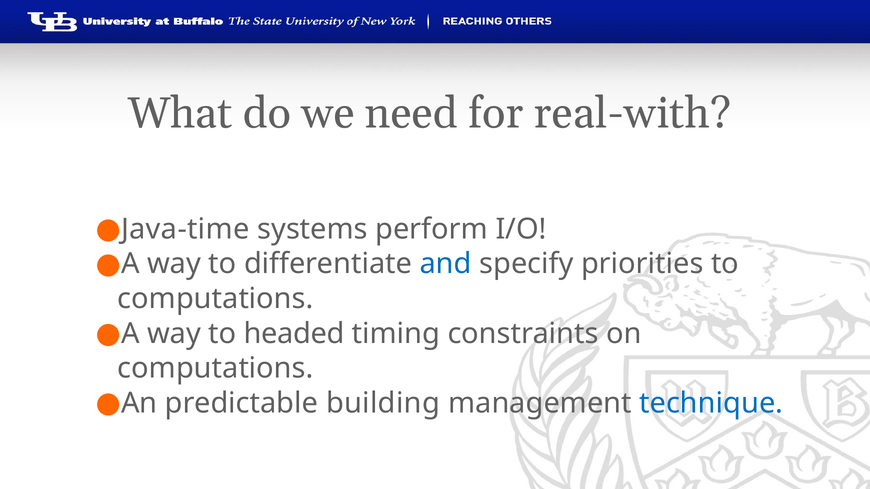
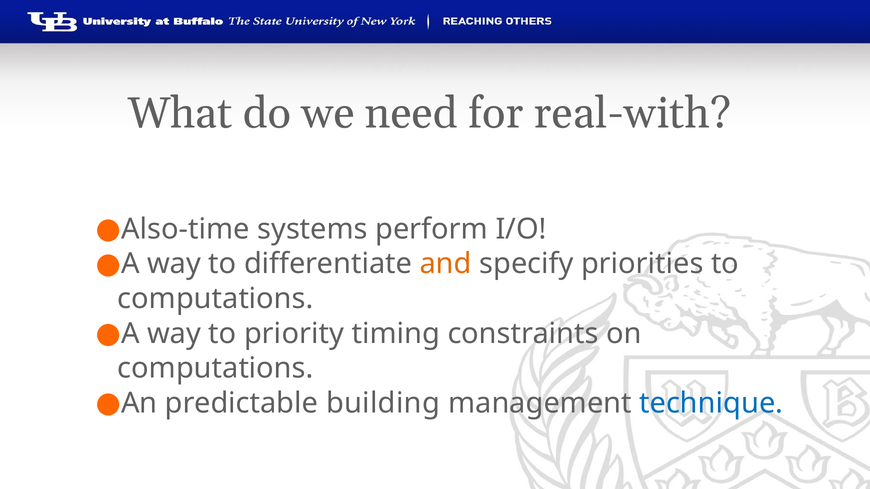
Java-time: Java-time -> Also-time (185, 229)
and colour: blue -> orange (446, 264)
headed: headed -> priority (294, 334)
